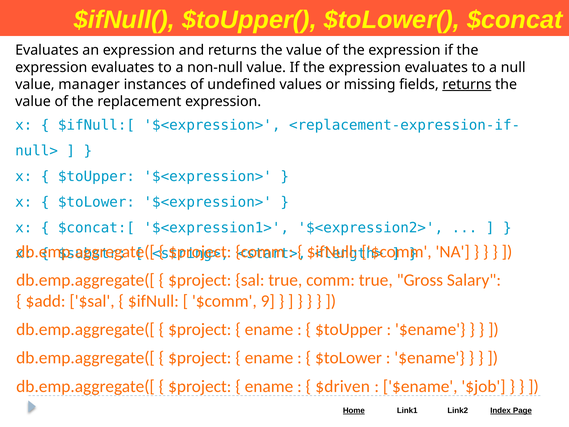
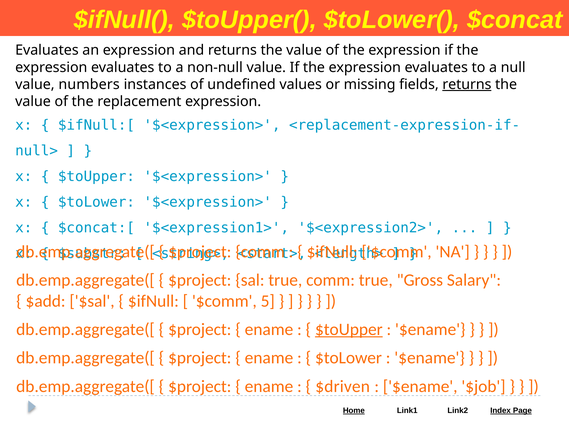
manager: manager -> numbers (89, 84)
9: 9 -> 5 (268, 301)
$toUpper underline: none -> present (349, 329)
